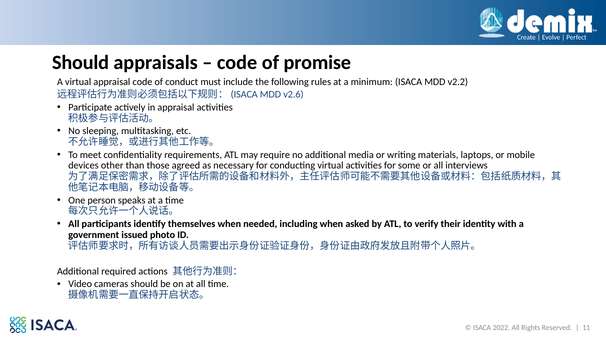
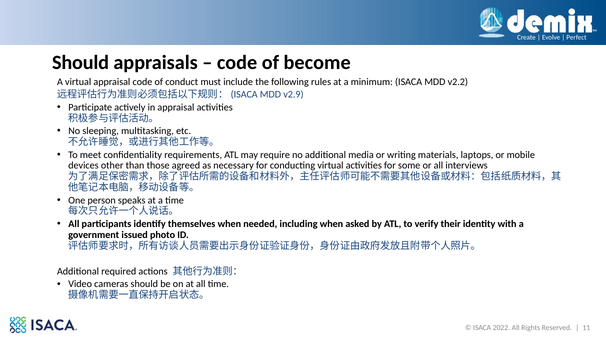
promise: promise -> become (317, 63)
v2.6: v2.6 -> v2.9 (293, 94)
